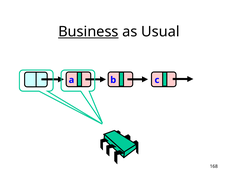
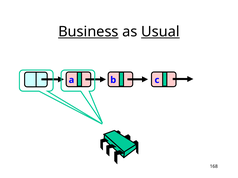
Usual underline: none -> present (160, 32)
